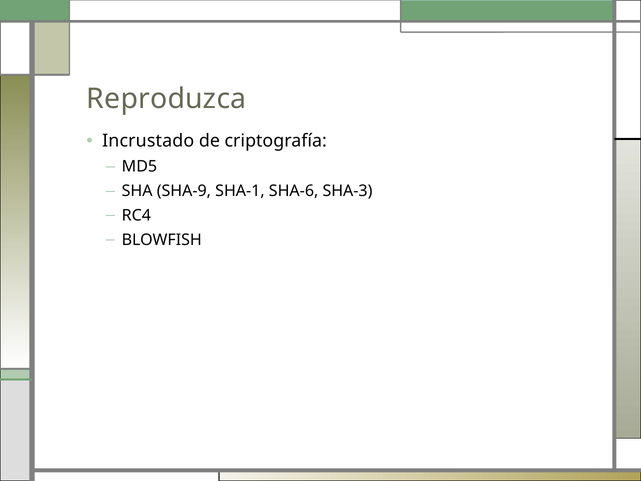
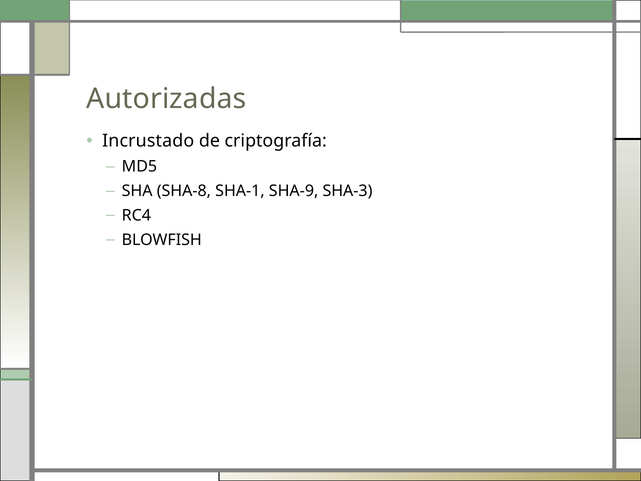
Reproduzca: Reproduzca -> Autorizadas (166, 99)
SHA-9: SHA-9 -> SHA-8 (184, 191)
SHA-6: SHA-6 -> SHA-9 (294, 191)
